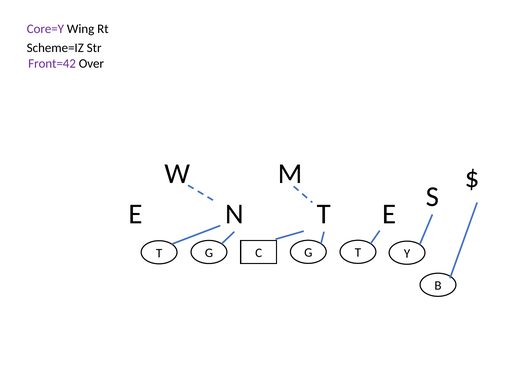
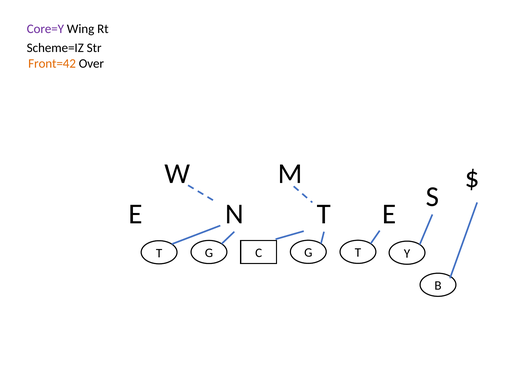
Front=42 colour: purple -> orange (52, 63)
